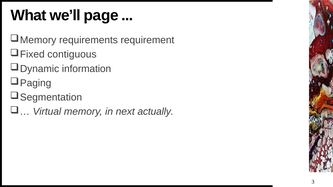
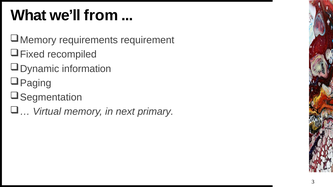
page: page -> from (101, 15)
contiguous: contiguous -> recompiled (72, 55)
actually: actually -> primary (156, 112)
